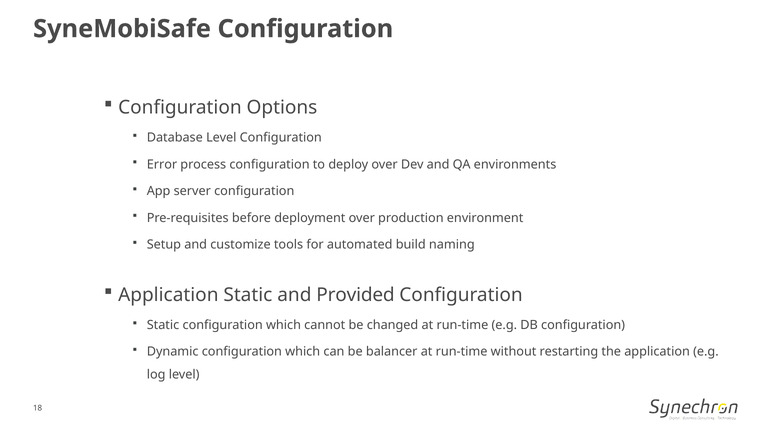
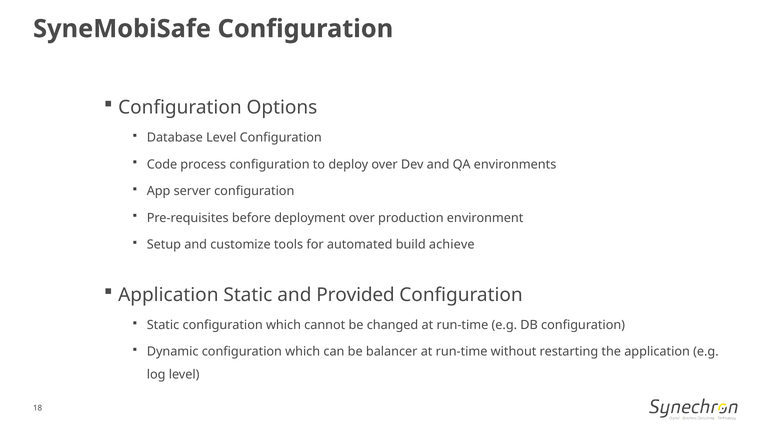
Error: Error -> Code (162, 165)
naming: naming -> achieve (452, 245)
